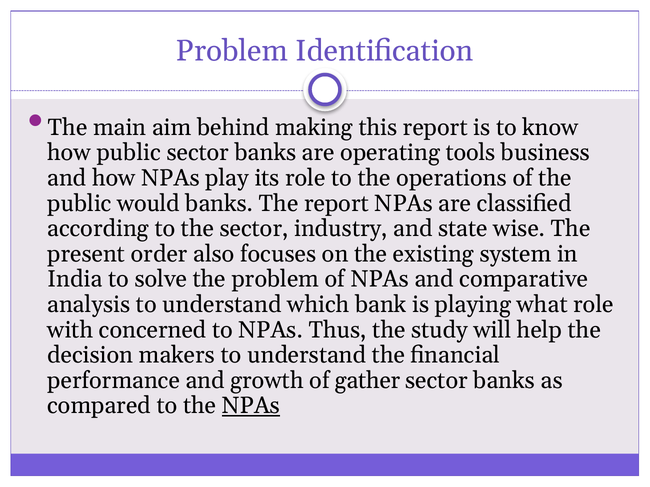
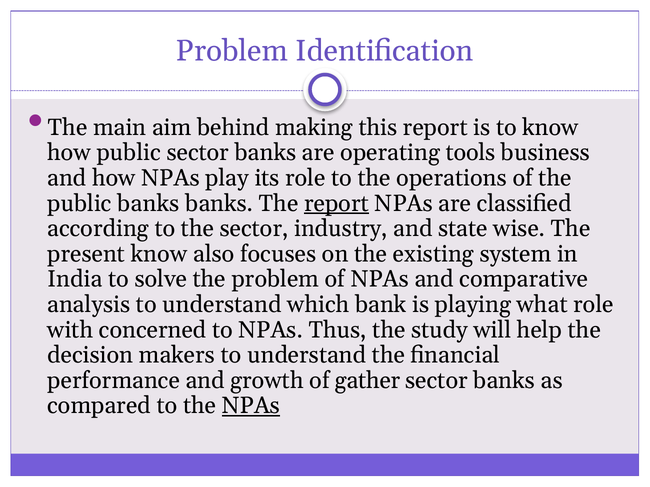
public would: would -> banks (148, 203)
report underline: none -> present (336, 203)
present order: order -> know (159, 254)
